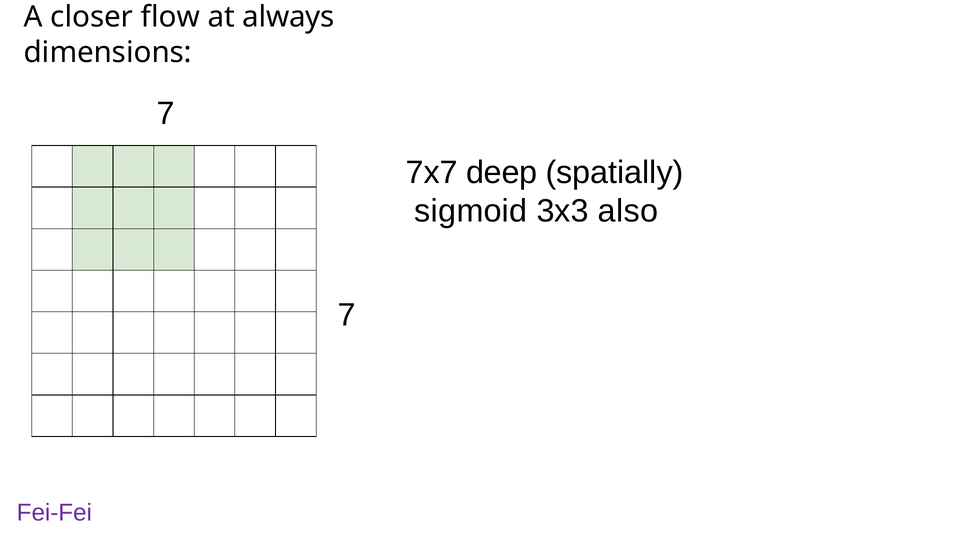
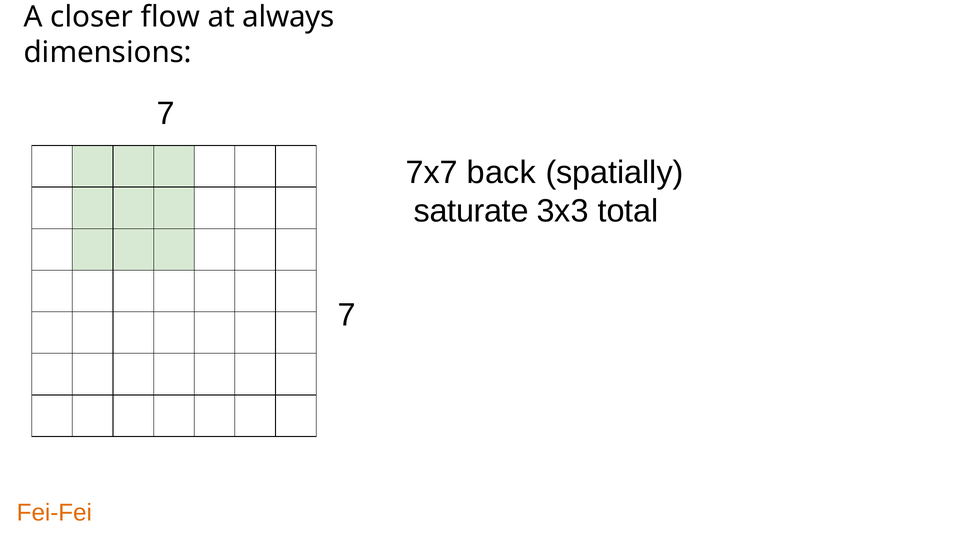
deep: deep -> back (501, 173)
sigmoid: sigmoid -> saturate (471, 211)
also: also -> total (628, 211)
Fei-Fei colour: purple -> orange (54, 513)
